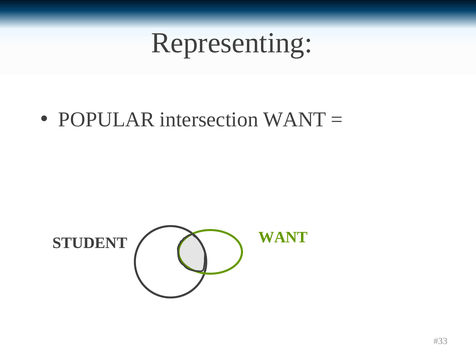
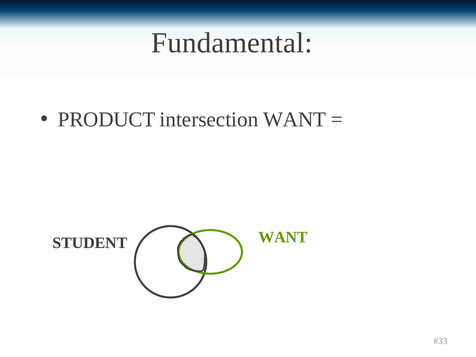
Representing: Representing -> Fundamental (232, 43)
POPULAR: POPULAR -> PRODUCT (107, 120)
